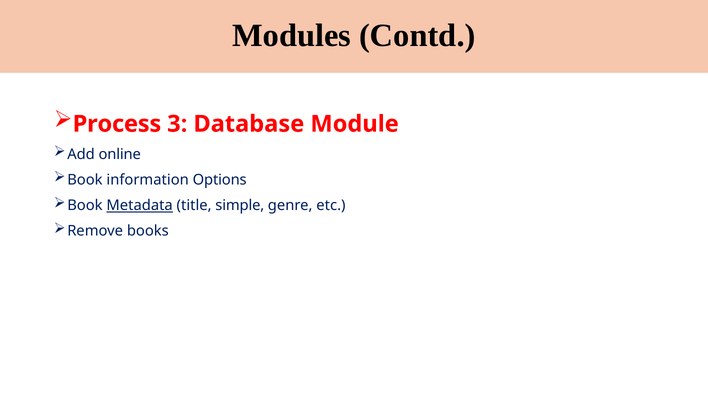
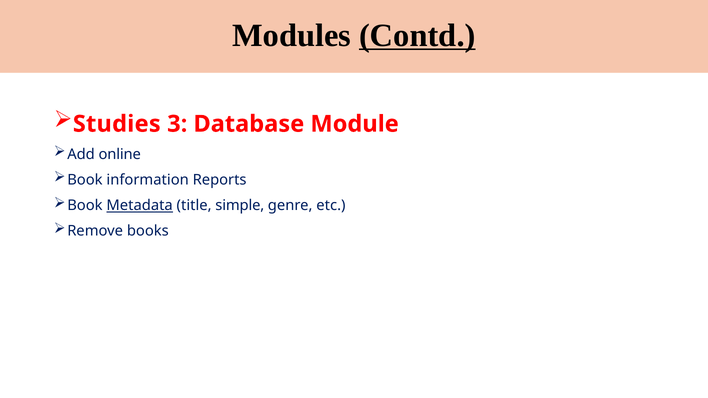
Contd underline: none -> present (417, 35)
Process: Process -> Studies (117, 124)
Options: Options -> Reports (220, 180)
